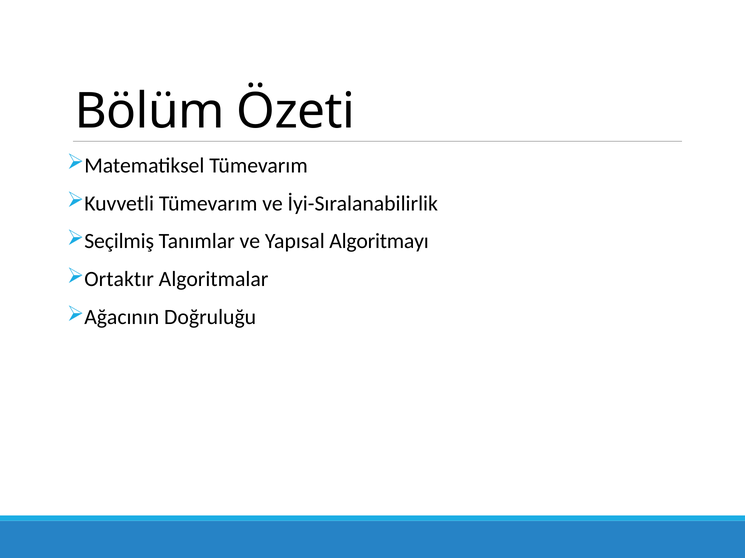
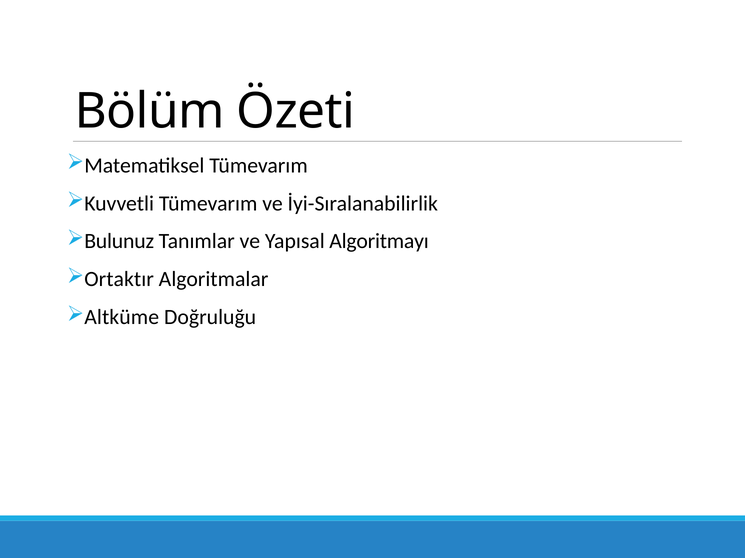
Seçilmiş: Seçilmiş -> Bulunuz (119, 242)
Ağacının: Ağacının -> Altküme (122, 318)
